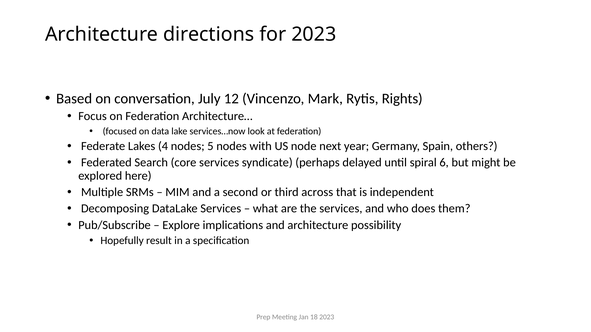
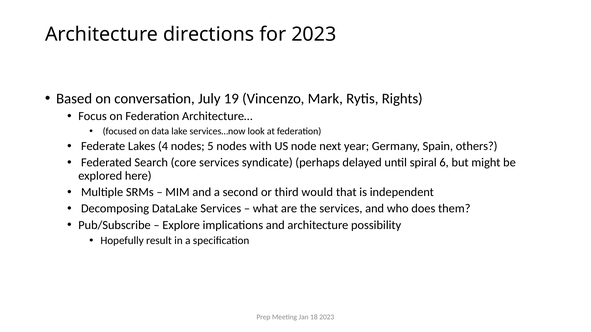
12: 12 -> 19 (231, 99)
across: across -> would (317, 192)
